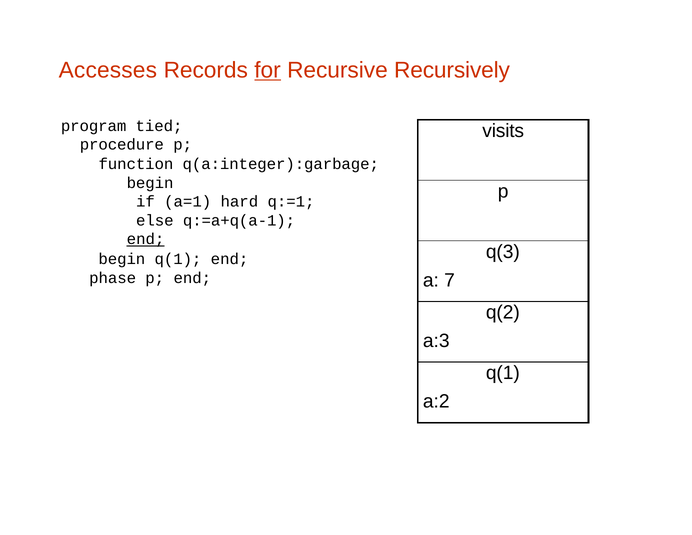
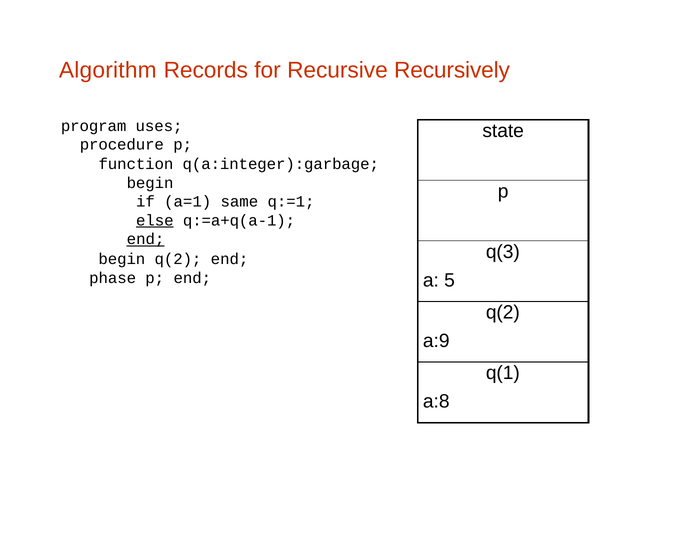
Accesses: Accesses -> Algorithm (108, 70)
for underline: present -> none (268, 70)
tied: tied -> uses (159, 126)
visits: visits -> state (503, 131)
hard: hard -> same (239, 201)
else underline: none -> present (155, 220)
begin q(1: q(1 -> q(2 (178, 259)
7: 7 -> 5 (449, 280)
a:3: a:3 -> a:9 (436, 341)
a:2: a:2 -> a:8 (436, 401)
